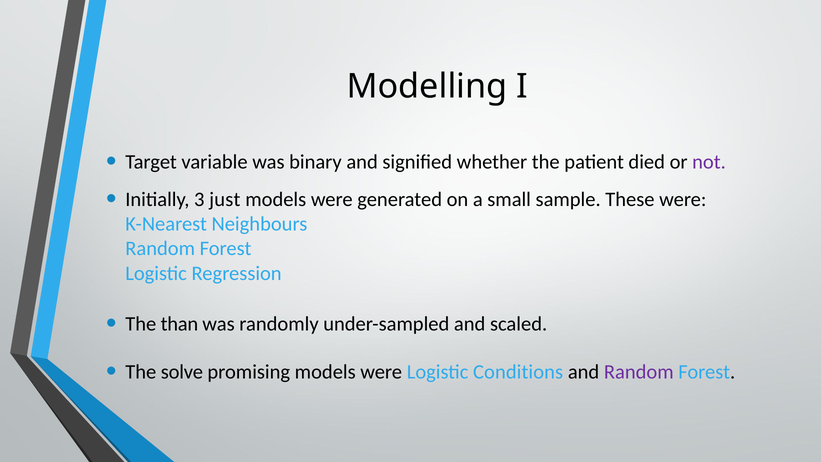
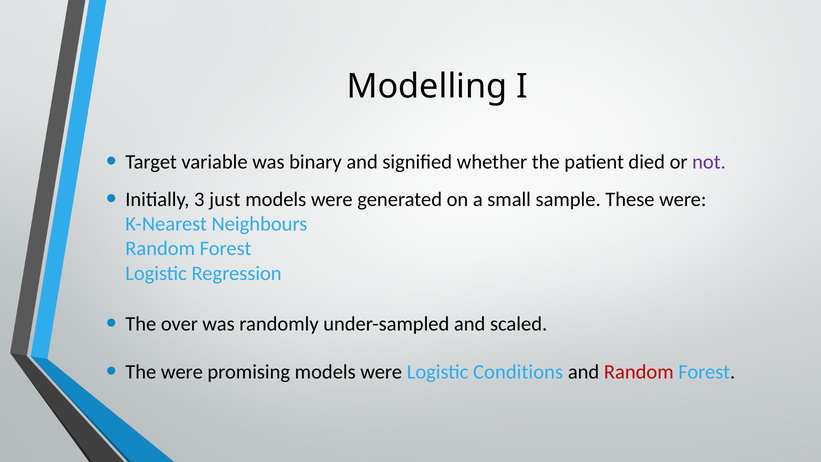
than: than -> over (179, 324)
The solve: solve -> were (182, 372)
Random colour: purple -> red (639, 372)
